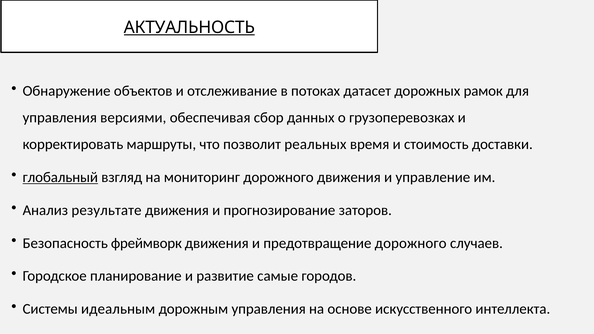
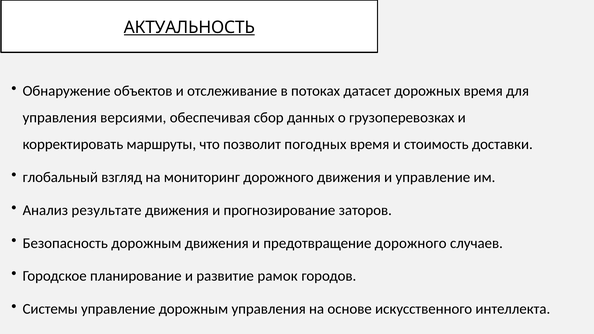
дорожных рамок: рамок -> время (483, 91)
реальных: реальных -> погодных (315, 144)
глобальный underline: present -> none (60, 177)
Безопасность фреймворк: фреймворк -> дорожным (146, 243)
самые: самые -> рамок (278, 276)
Системы идеальным: идеальным -> управление (118, 309)
